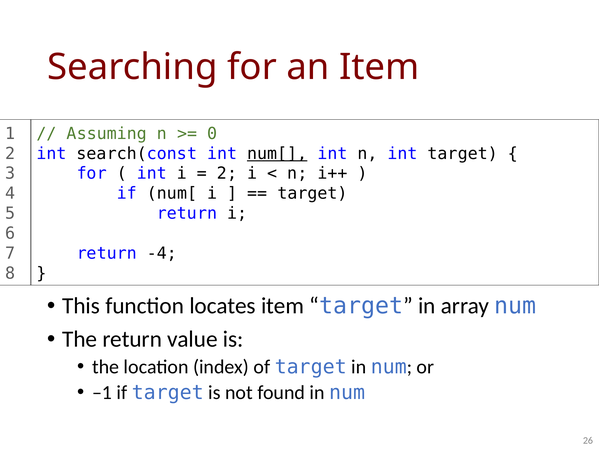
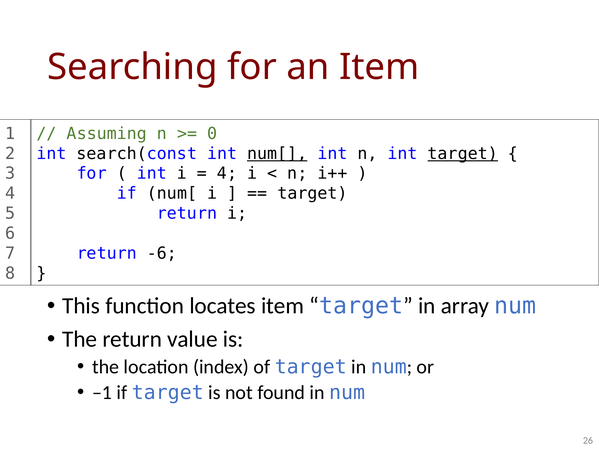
target underline: none -> present (463, 154)
2: 2 -> 4 (227, 174)
-4: -4 -> -6 (162, 253)
